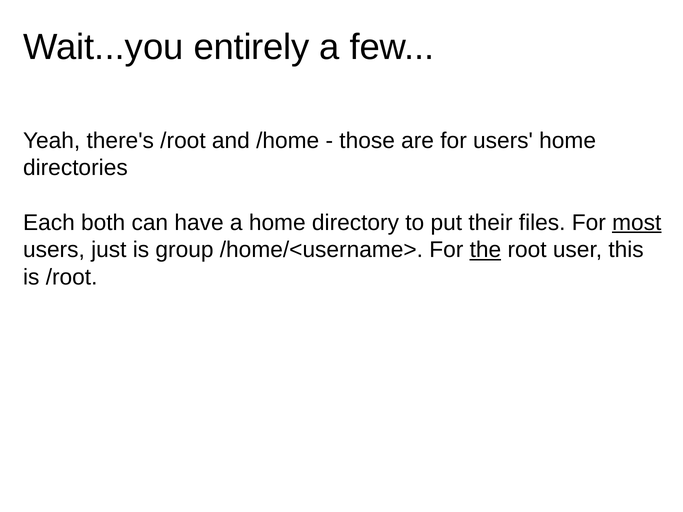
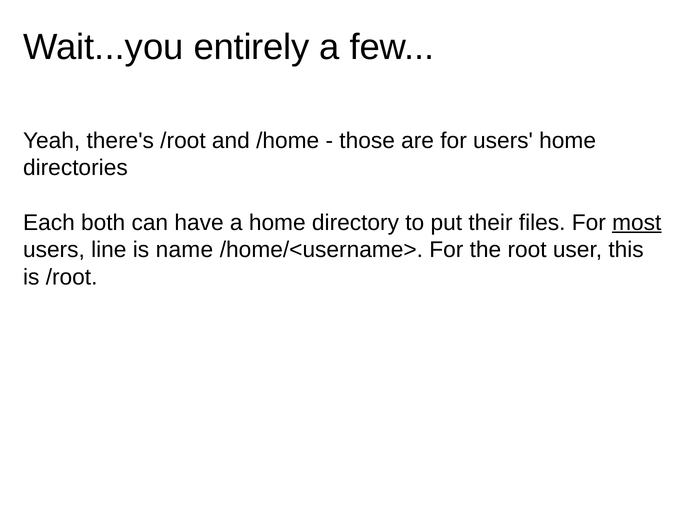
just: just -> line (109, 250)
group: group -> name (184, 250)
the underline: present -> none (485, 250)
